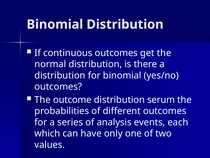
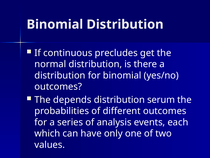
continuous outcomes: outcomes -> precludes (116, 53)
outcome: outcome -> depends (72, 99)
